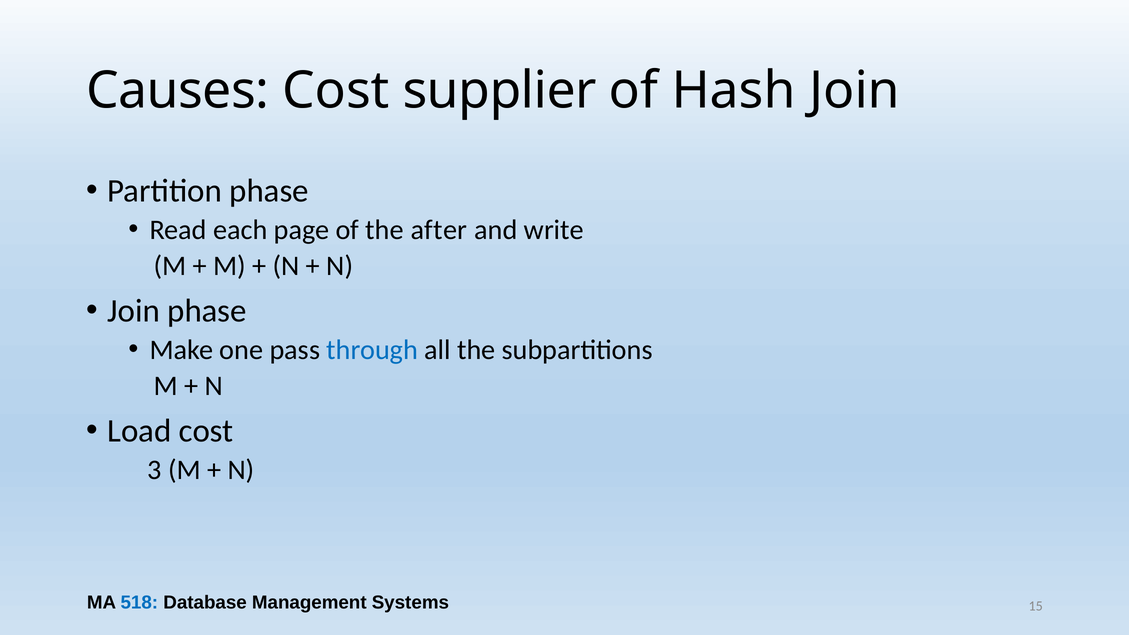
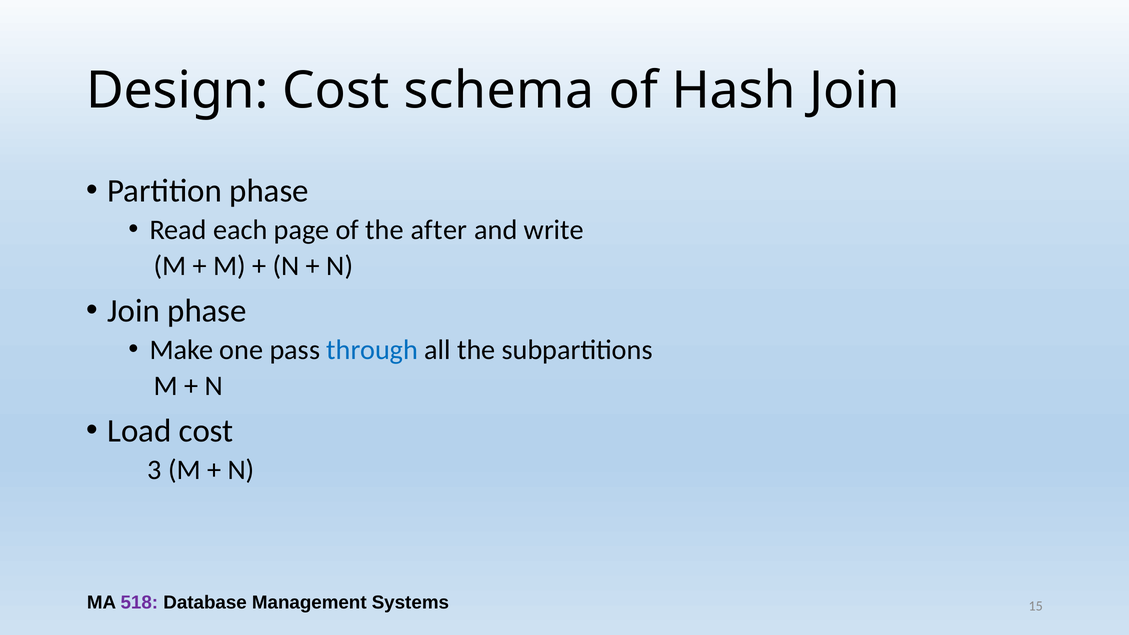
Causes: Causes -> Design (177, 91)
supplier: supplier -> schema (499, 91)
518 colour: blue -> purple (139, 603)
